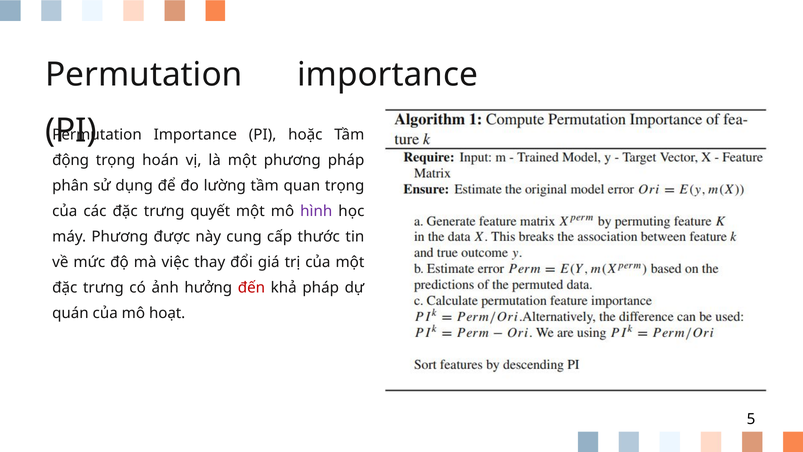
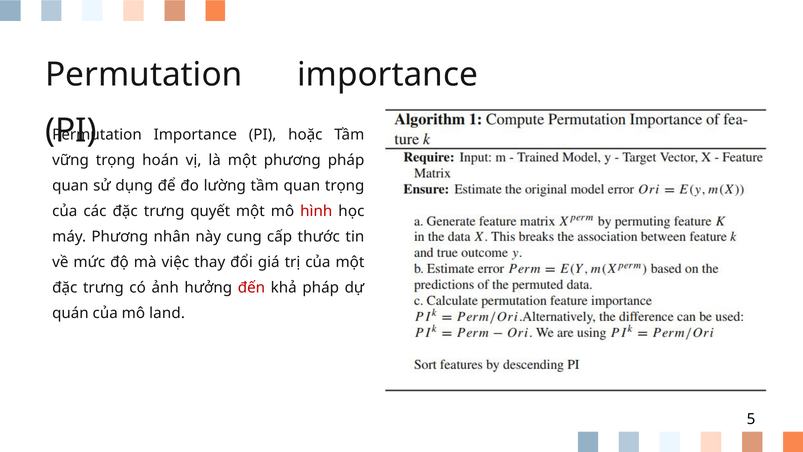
động: động -> vững (71, 160)
phân: phân -> quan (70, 186)
hình colour: purple -> red (316, 211)
được: được -> nhân (172, 237)
hoạt: hoạt -> land (167, 313)
